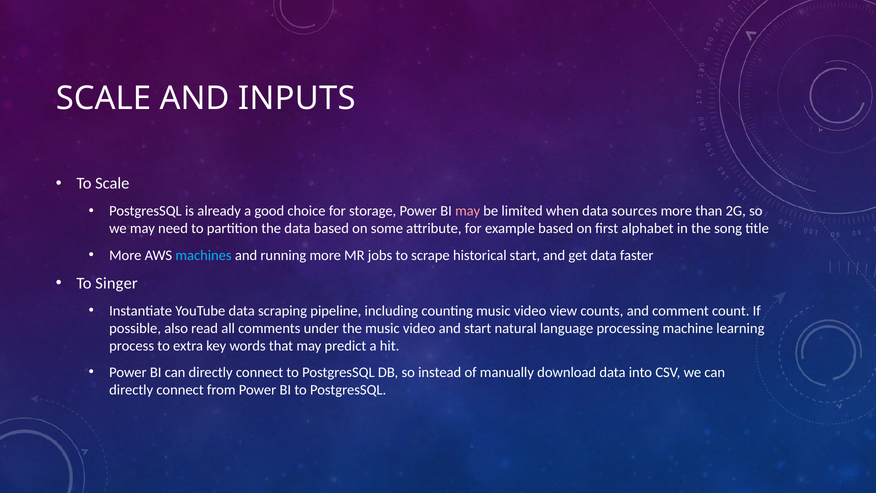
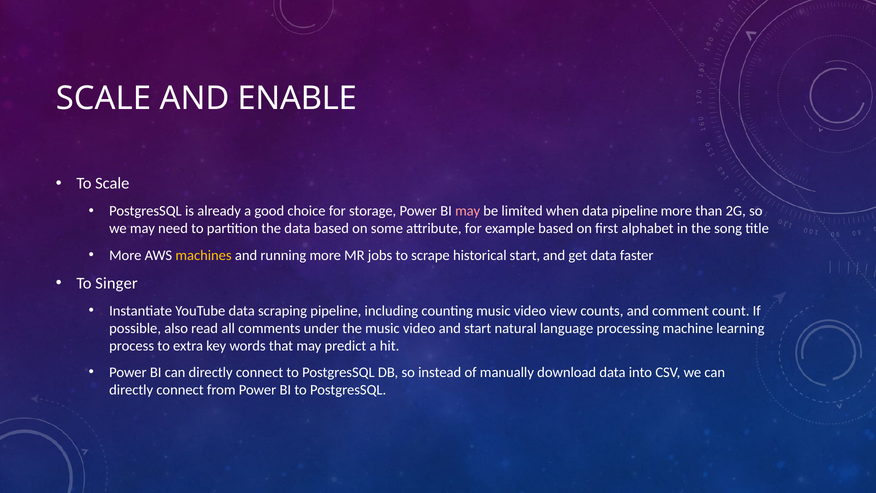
INPUTS: INPUTS -> ENABLE (297, 98)
data sources: sources -> pipeline (635, 211)
machines colour: light blue -> yellow (204, 255)
